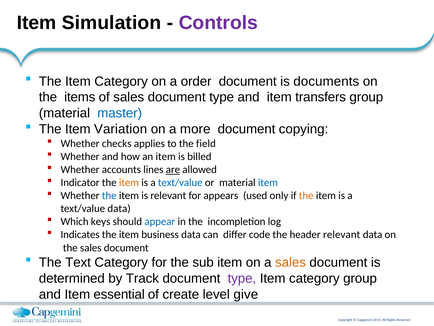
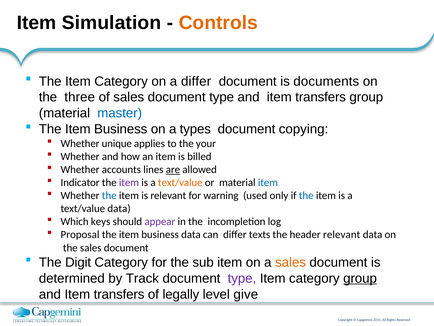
Controls colour: purple -> orange (218, 23)
a order: order -> differ (196, 81)
items: items -> three (80, 97)
Variation: Variation -> Business (121, 129)
more: more -> types (195, 129)
checks: checks -> unique (117, 143)
field: field -> your (206, 143)
item colour: orange -> purple (129, 182)
text/value colour: blue -> orange (180, 182)
appears: appears -> warning (221, 195)
the colour: orange -> blue (306, 195)
appear colour: blue -> purple (160, 221)
Indicates: Indicates -> Proposal (80, 234)
code: code -> texts (260, 234)
Text: Text -> Digit (78, 262)
group underline: none -> present (360, 278)
essential: essential -> transfers (119, 294)
create: create -> legally (181, 294)
